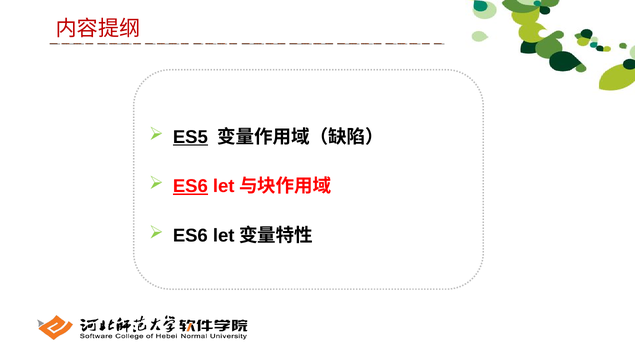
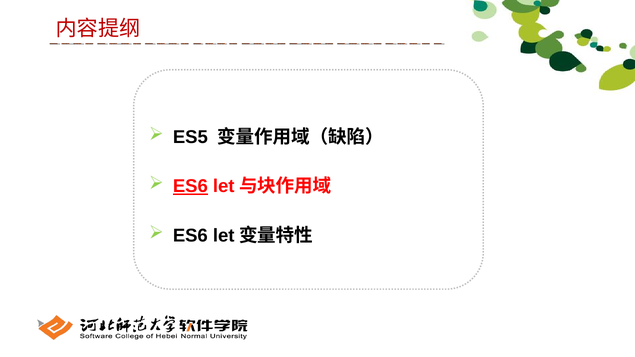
ES5 underline: present -> none (190, 137)
